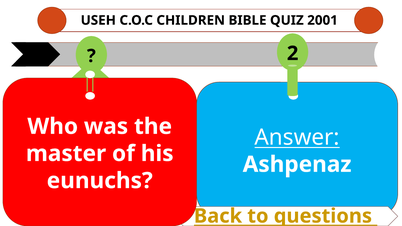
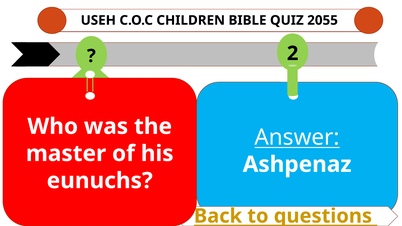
2001: 2001 -> 2055 (323, 20)
